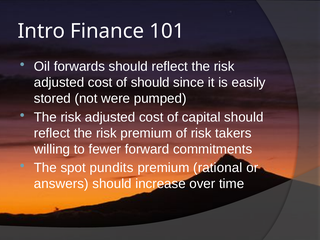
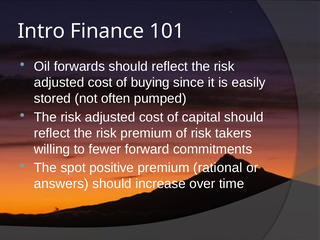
of should: should -> buying (150, 83)
were: were -> often (116, 99)
pundits: pundits -> positive (112, 168)
